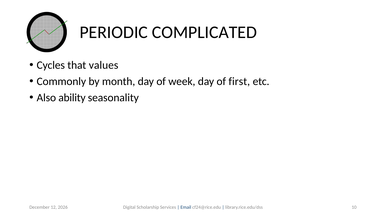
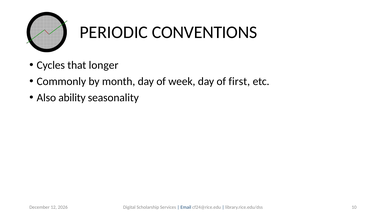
COMPLICATED: COMPLICATED -> CONVENTIONS (205, 32)
values: values -> longer (104, 65)
